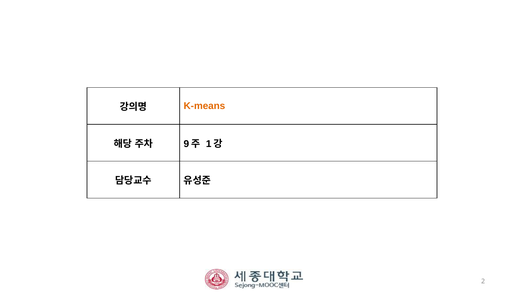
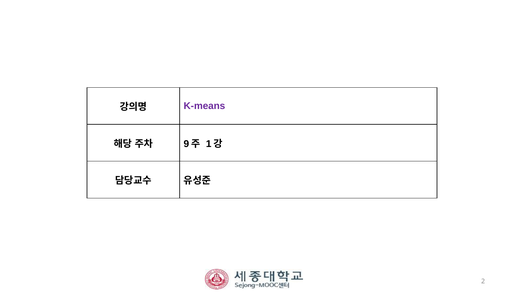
K-means colour: orange -> purple (204, 106)
